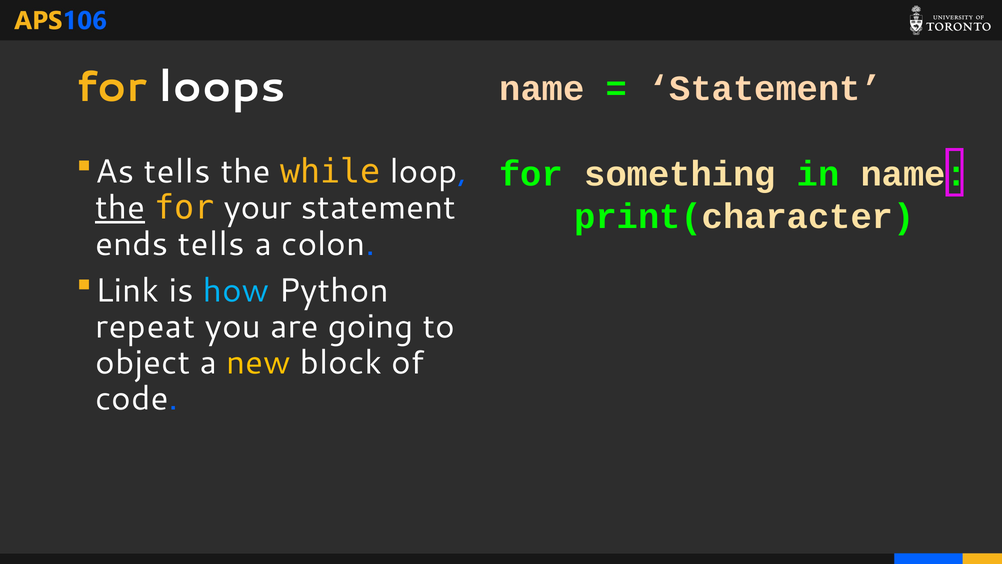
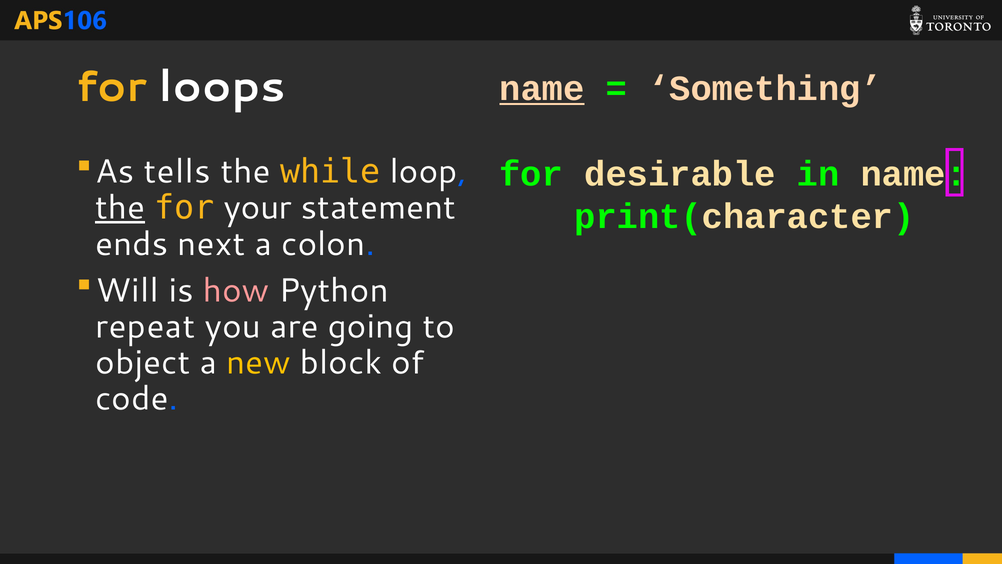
name underline: none -> present (542, 89)
Statement: Statement -> Something (765, 89)
something: something -> desirable (680, 174)
ends tells: tells -> next (211, 244)
Link: Link -> Will (127, 290)
how colour: light blue -> pink (236, 290)
